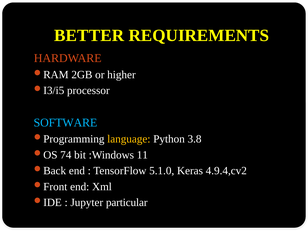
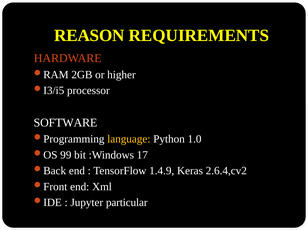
BETTER: BETTER -> REASON (89, 36)
SOFTWARE colour: light blue -> white (65, 123)
3.8: 3.8 -> 1.0 (195, 139)
74: 74 -> 99 (66, 155)
11: 11 -> 17 (142, 155)
5.1.0: 5.1.0 -> 1.4.9 (162, 171)
4.9.4,cv2: 4.9.4,cv2 -> 2.6.4,cv2 (226, 171)
